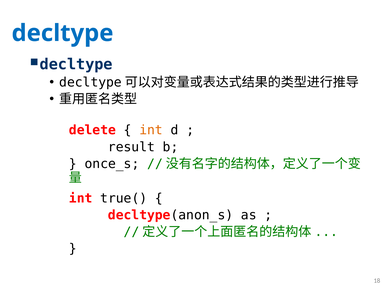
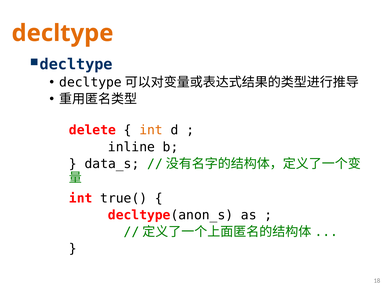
decltype colour: blue -> orange (63, 33)
result: result -> inline (131, 147)
once_s: once_s -> data_s (112, 163)
